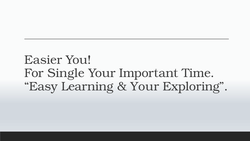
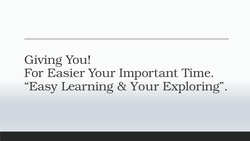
Easier: Easier -> Giving (43, 60)
Single: Single -> Easier (66, 73)
